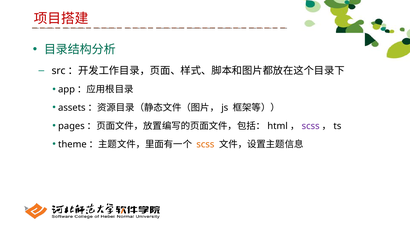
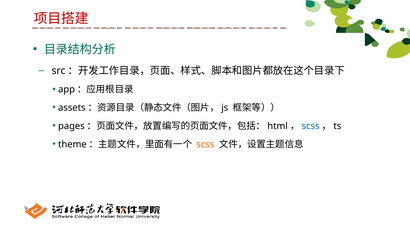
scss colour: purple -> blue (311, 126)
